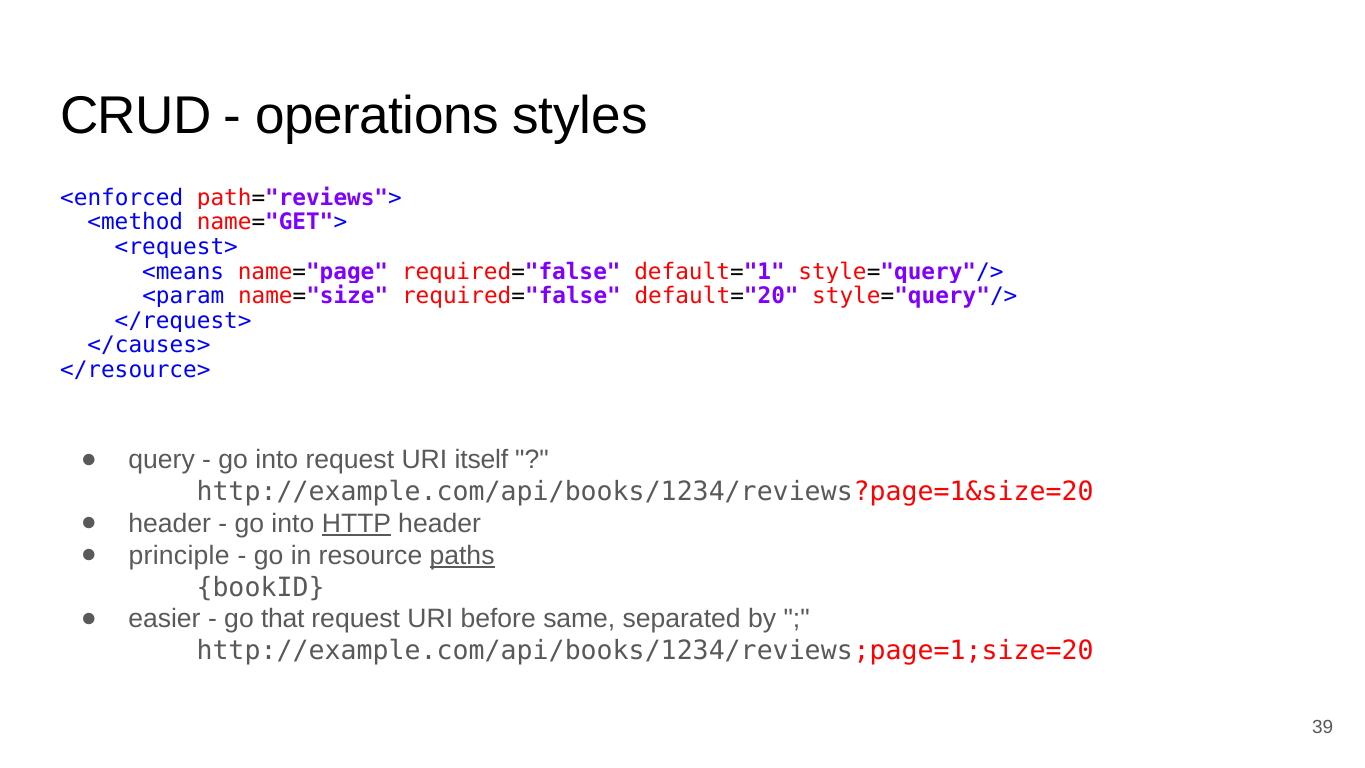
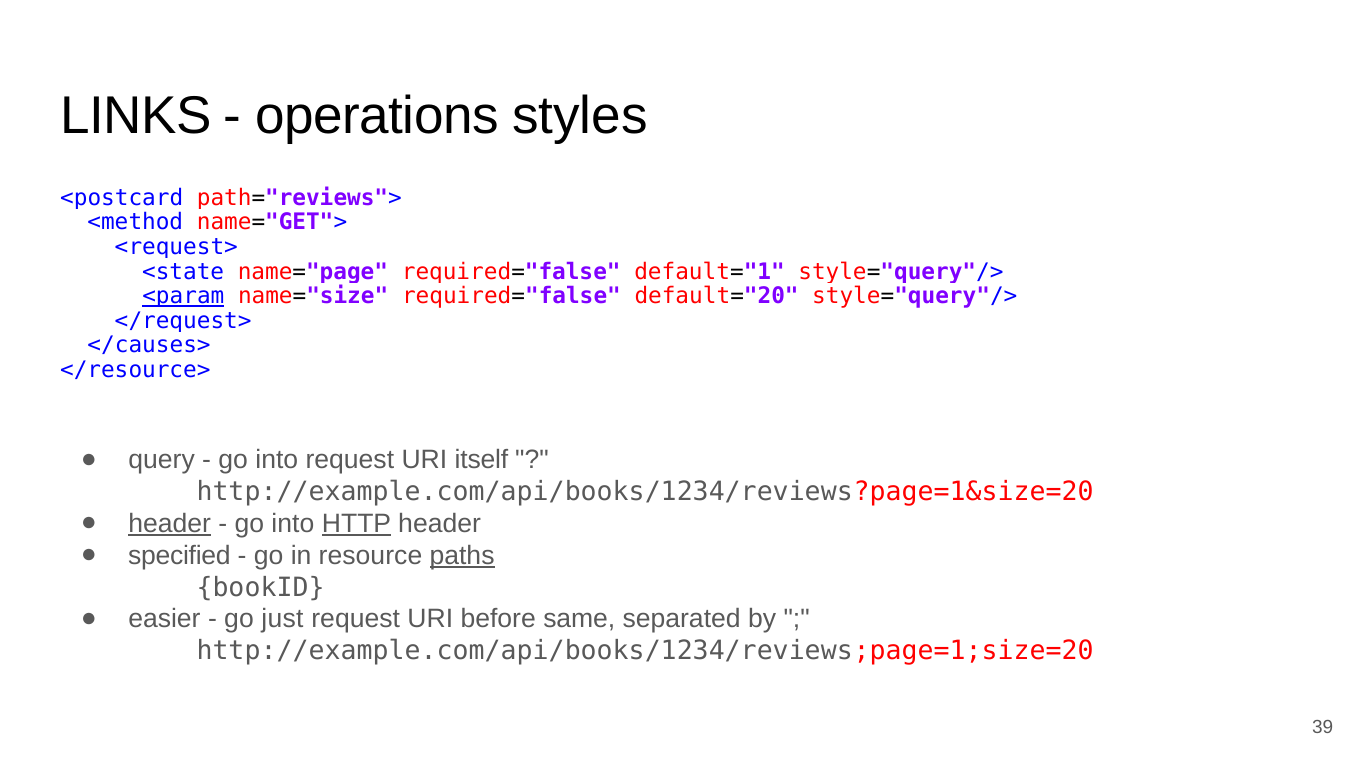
CRUD: CRUD -> LINKS (136, 116)
<enforced: <enforced -> <postcard (122, 198)
<means: <means -> <state (183, 272)
<param underline: none -> present (183, 296)
header underline: none -> present (170, 523)
principle: principle -> specified (179, 555)
that: that -> just (282, 619)
